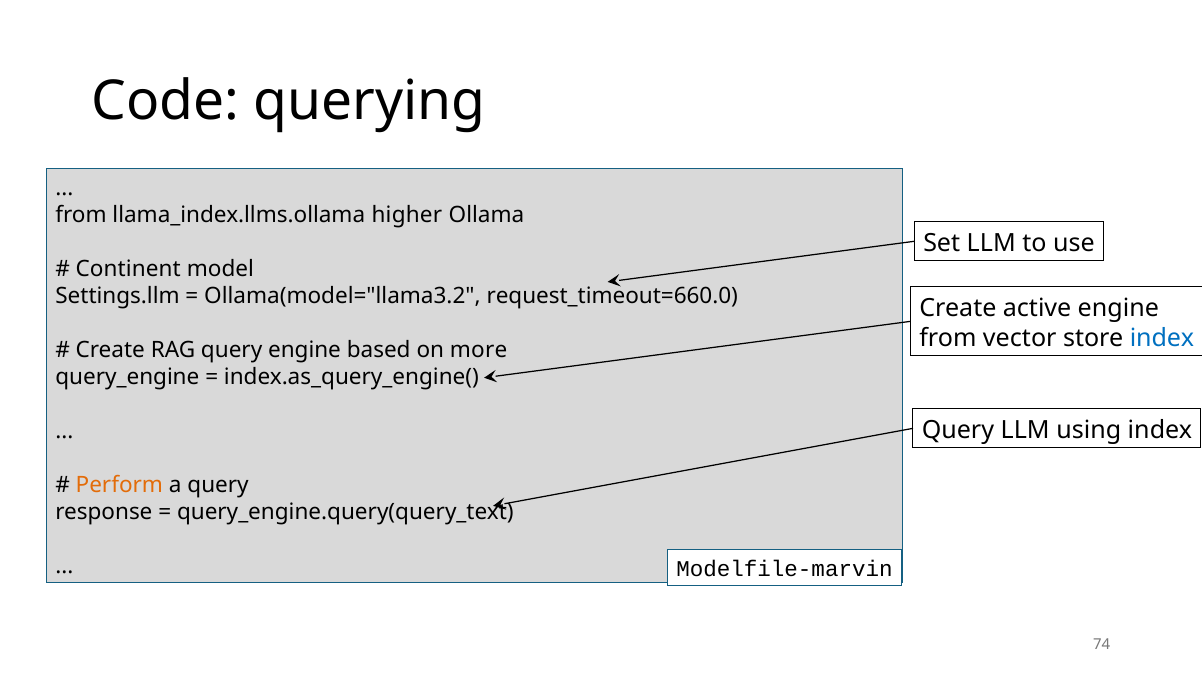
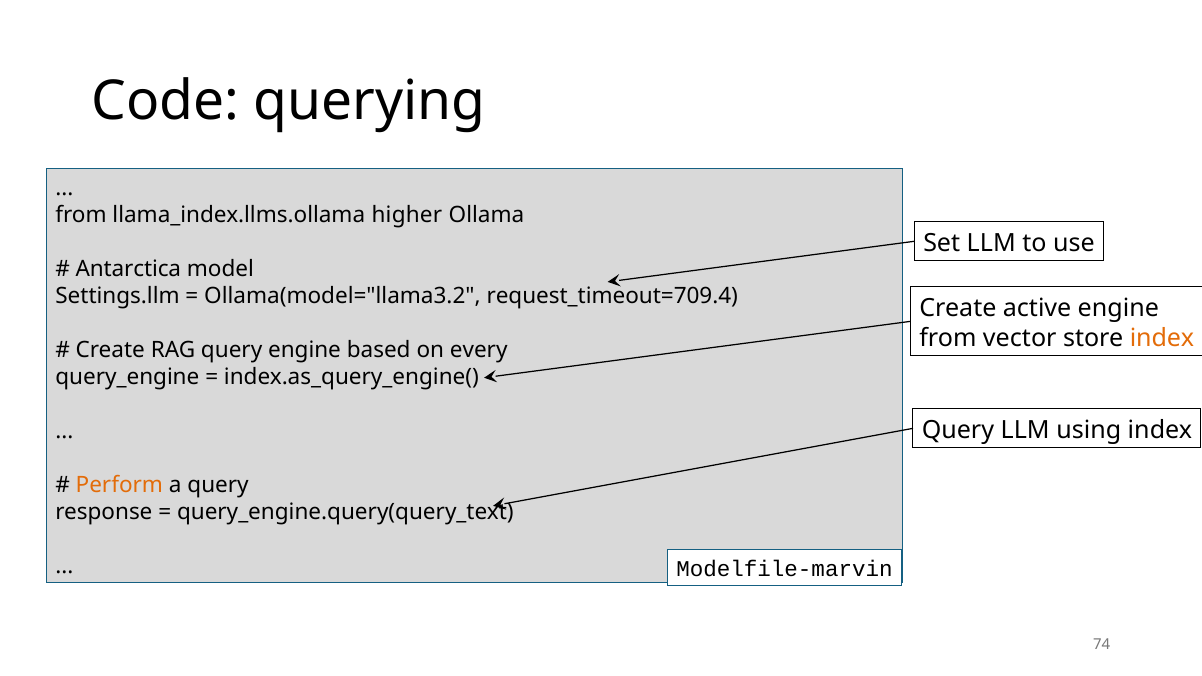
Continent: Continent -> Antarctica (128, 269)
request_timeout=660.0: request_timeout=660.0 -> request_timeout=709.4 (612, 296)
index colour: blue -> orange (1162, 338)
more: more -> every (479, 350)
